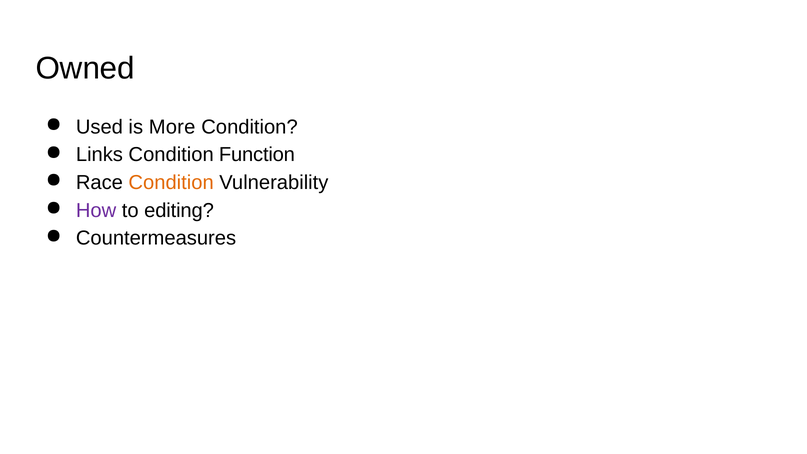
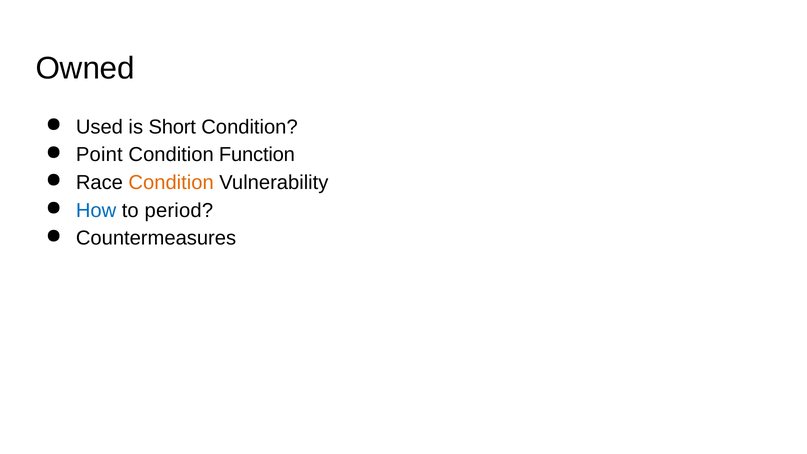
More: More -> Short (172, 127)
Links: Links -> Point (99, 155)
How colour: purple -> blue (96, 210)
editing: editing -> period (179, 210)
